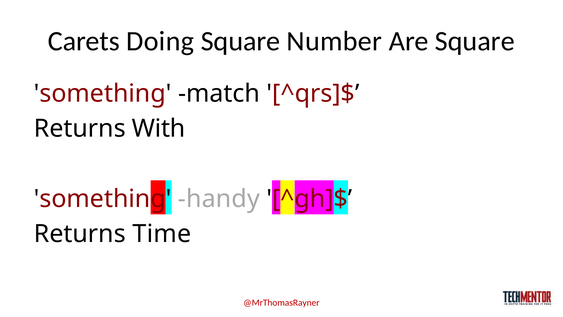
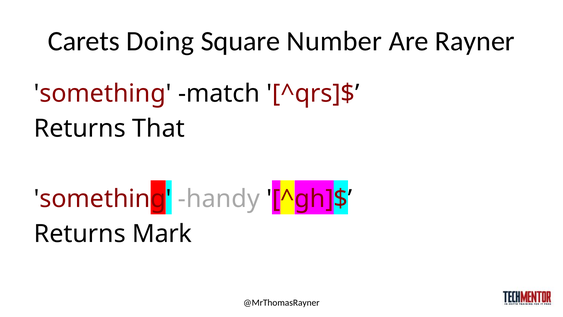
Are Square: Square -> Rayner (475, 41)
With: With -> That (158, 129)
Time: Time -> Mark (162, 234)
@MrThomasRayner colour: red -> black (281, 303)
